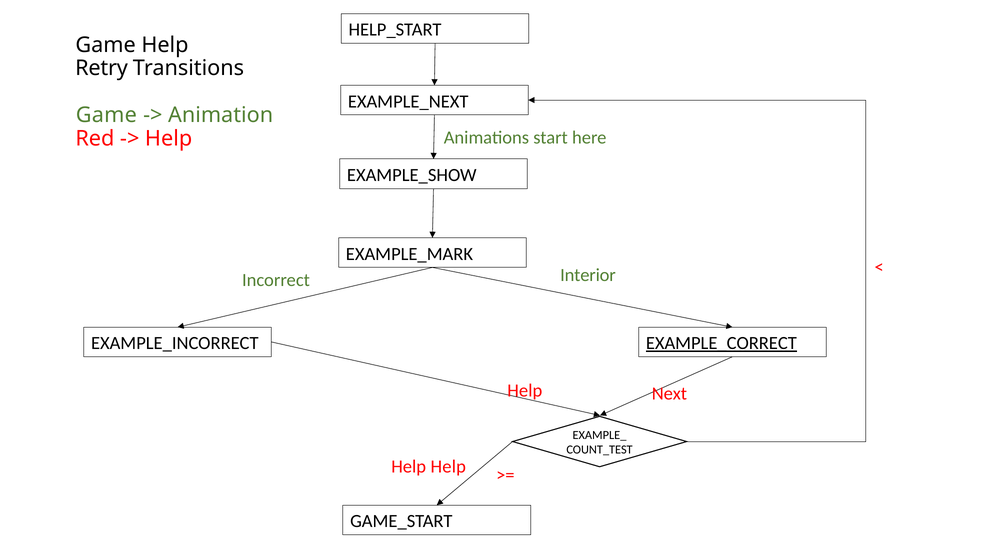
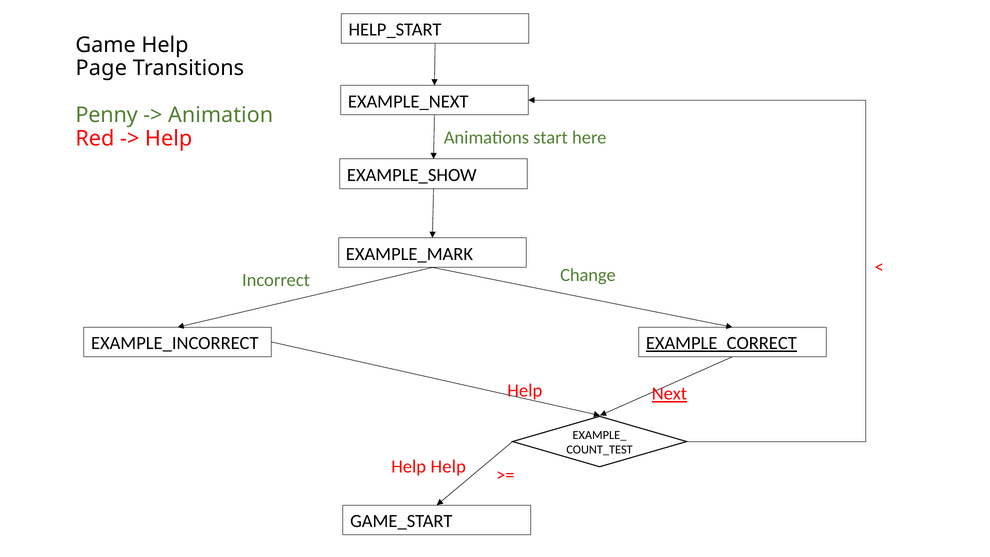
Retry: Retry -> Page (101, 68)
Game: Game -> Penny (107, 115)
Interior: Interior -> Change (588, 275)
Next underline: none -> present (669, 394)
